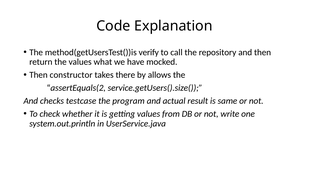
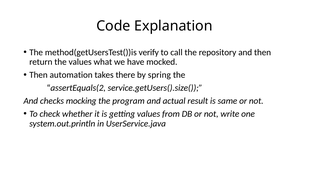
constructor: constructor -> automation (71, 75)
allows: allows -> spring (159, 75)
testcase: testcase -> mocking (81, 101)
